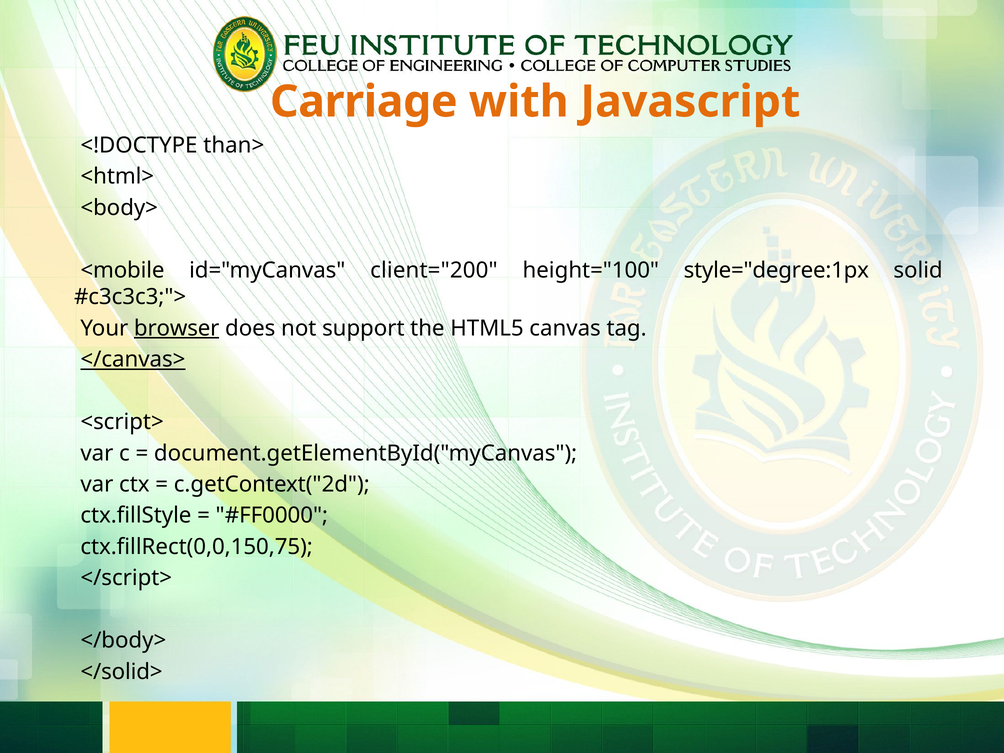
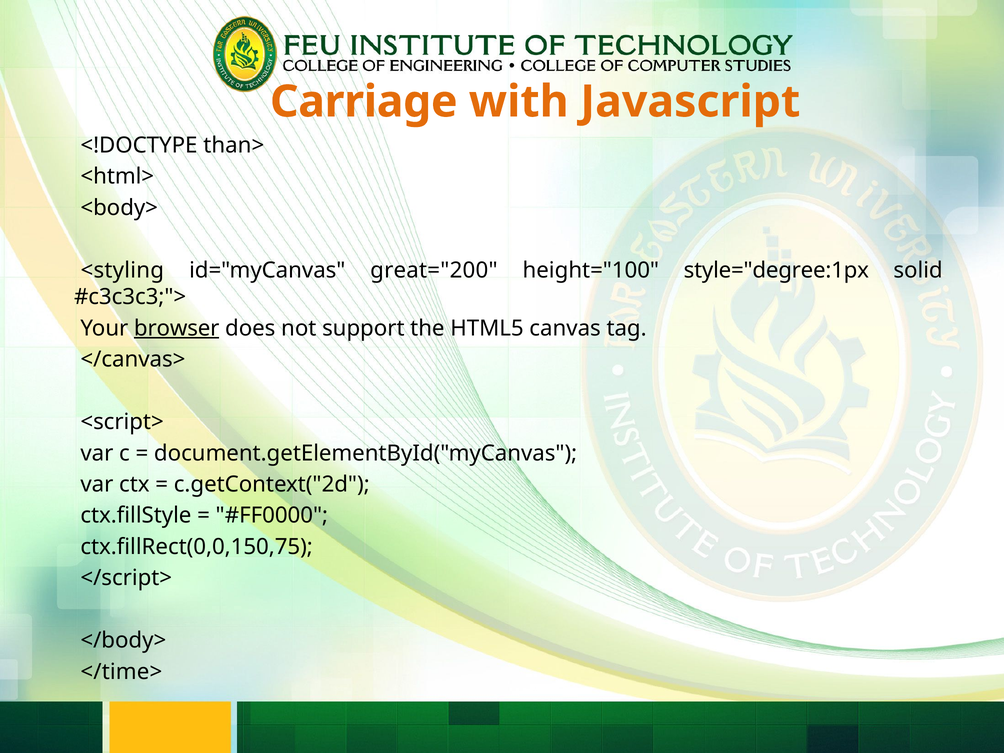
<mobile: <mobile -> <styling (122, 270)
client="200: client="200 -> great="200 (434, 270)
</canvas> underline: present -> none (133, 359)
</solid>: </solid> -> </time> (121, 672)
